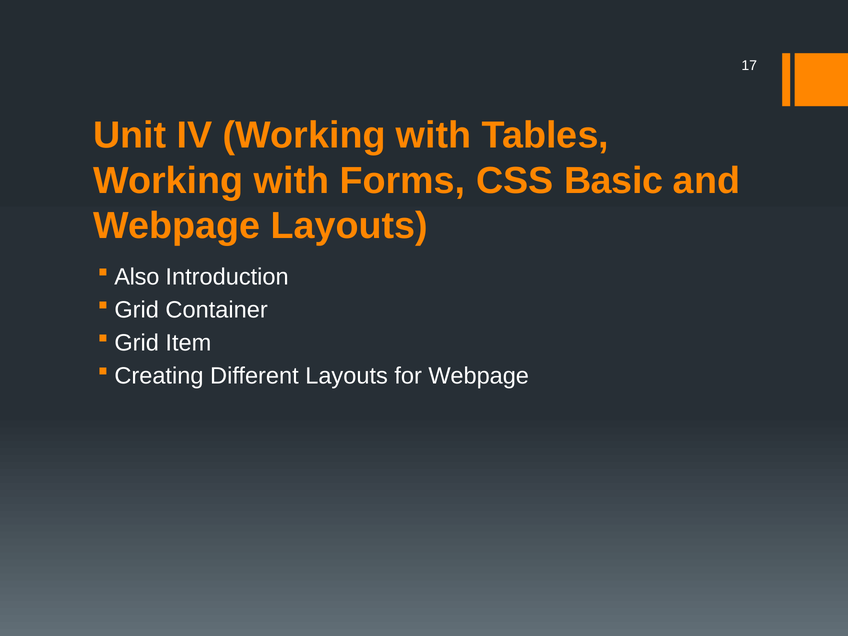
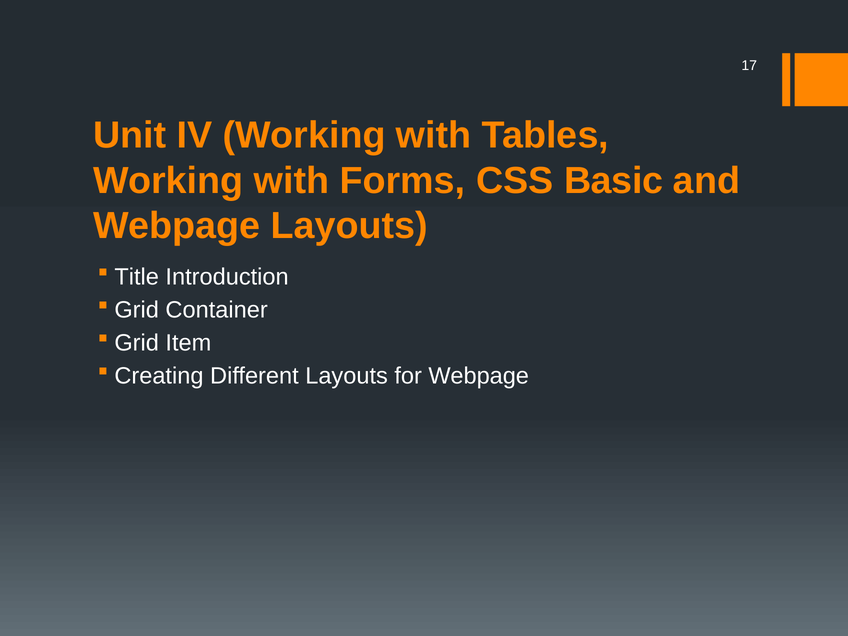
Also: Also -> Title (137, 277)
